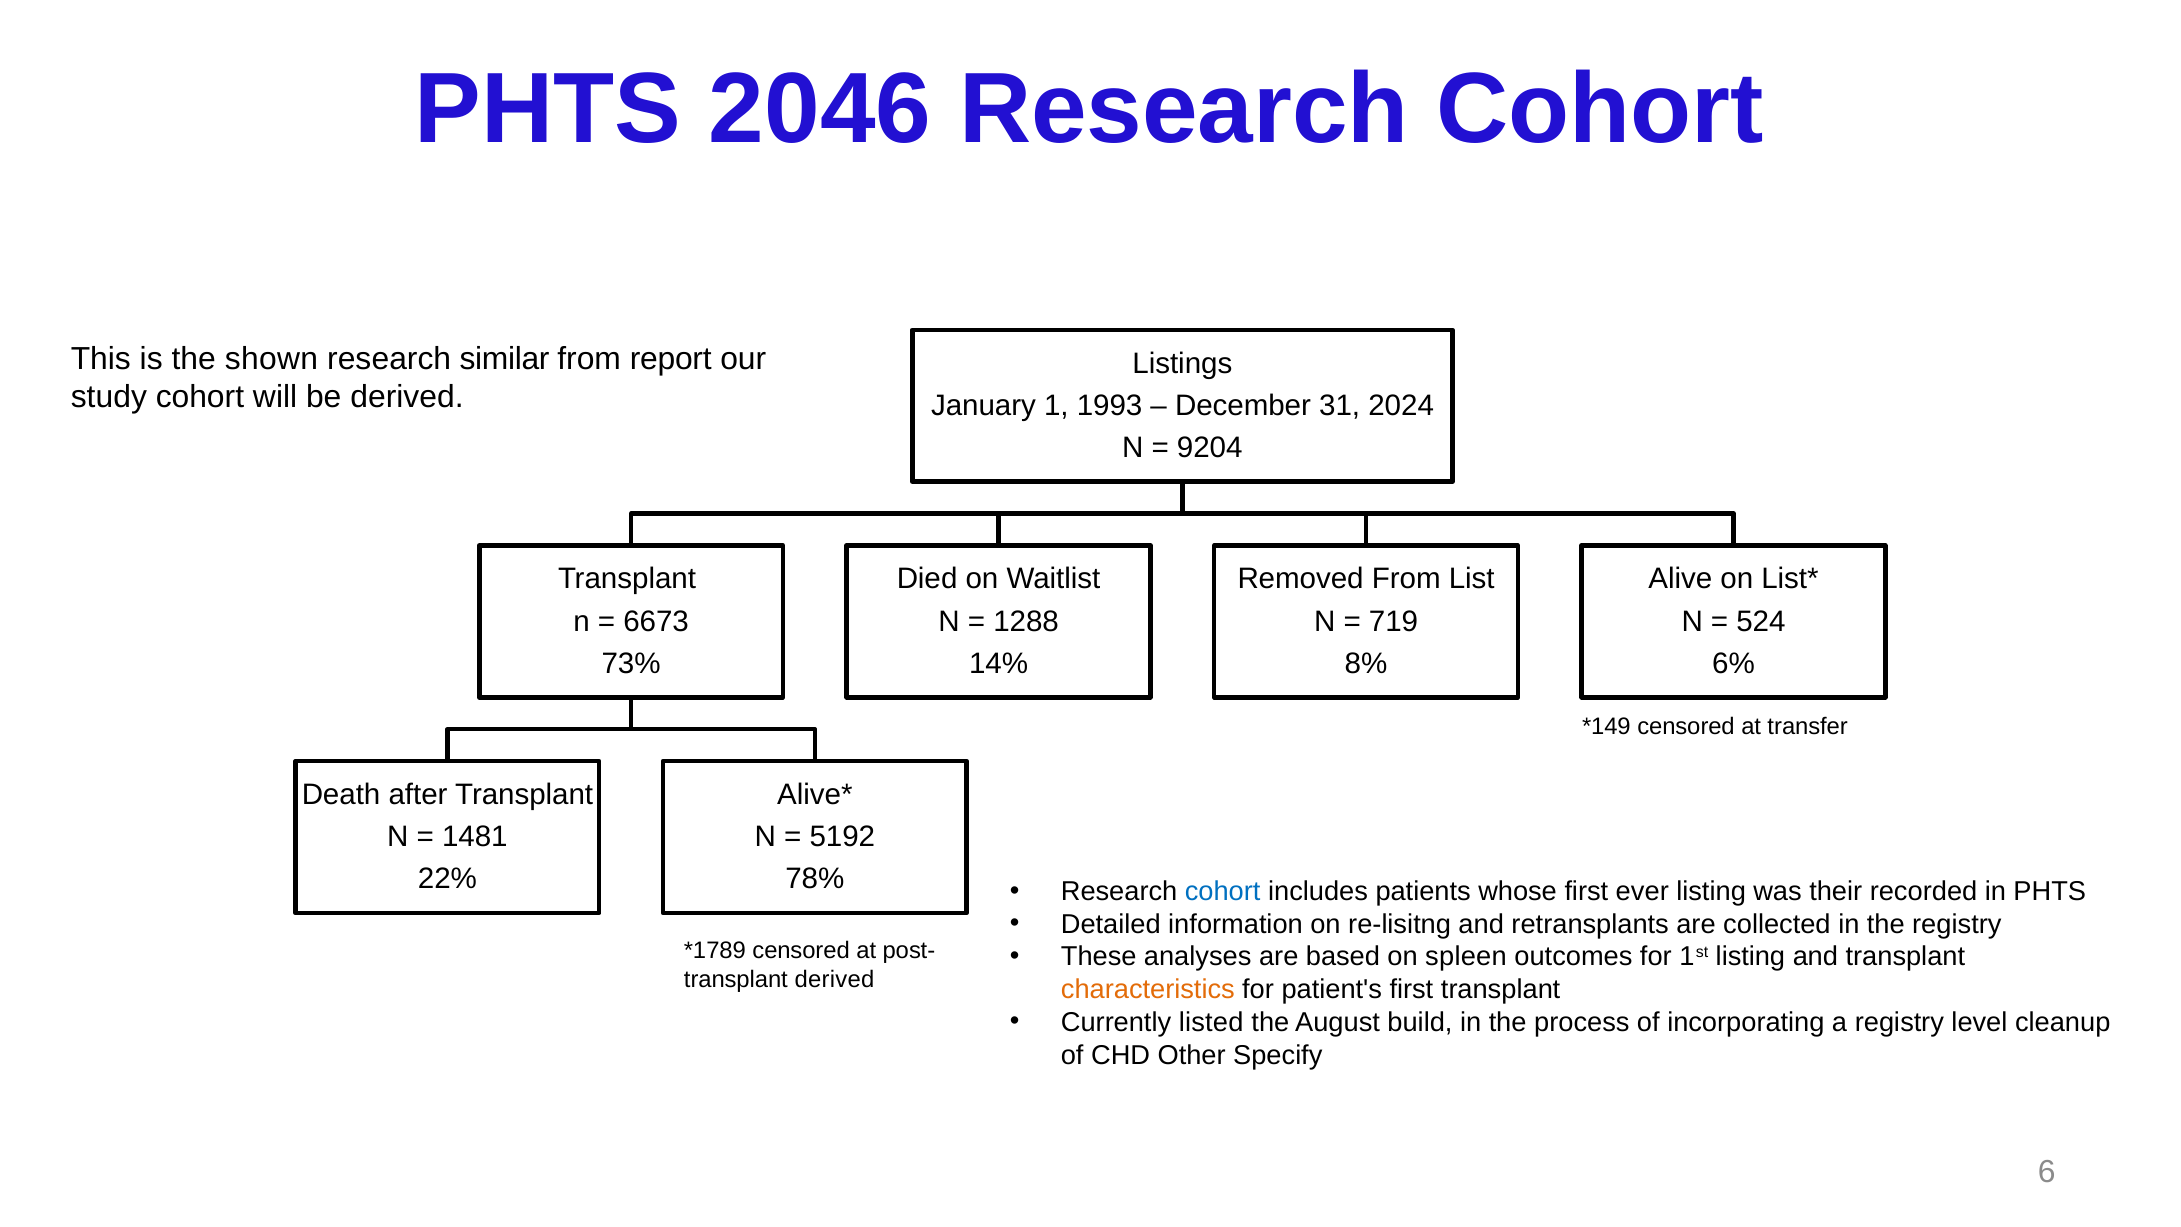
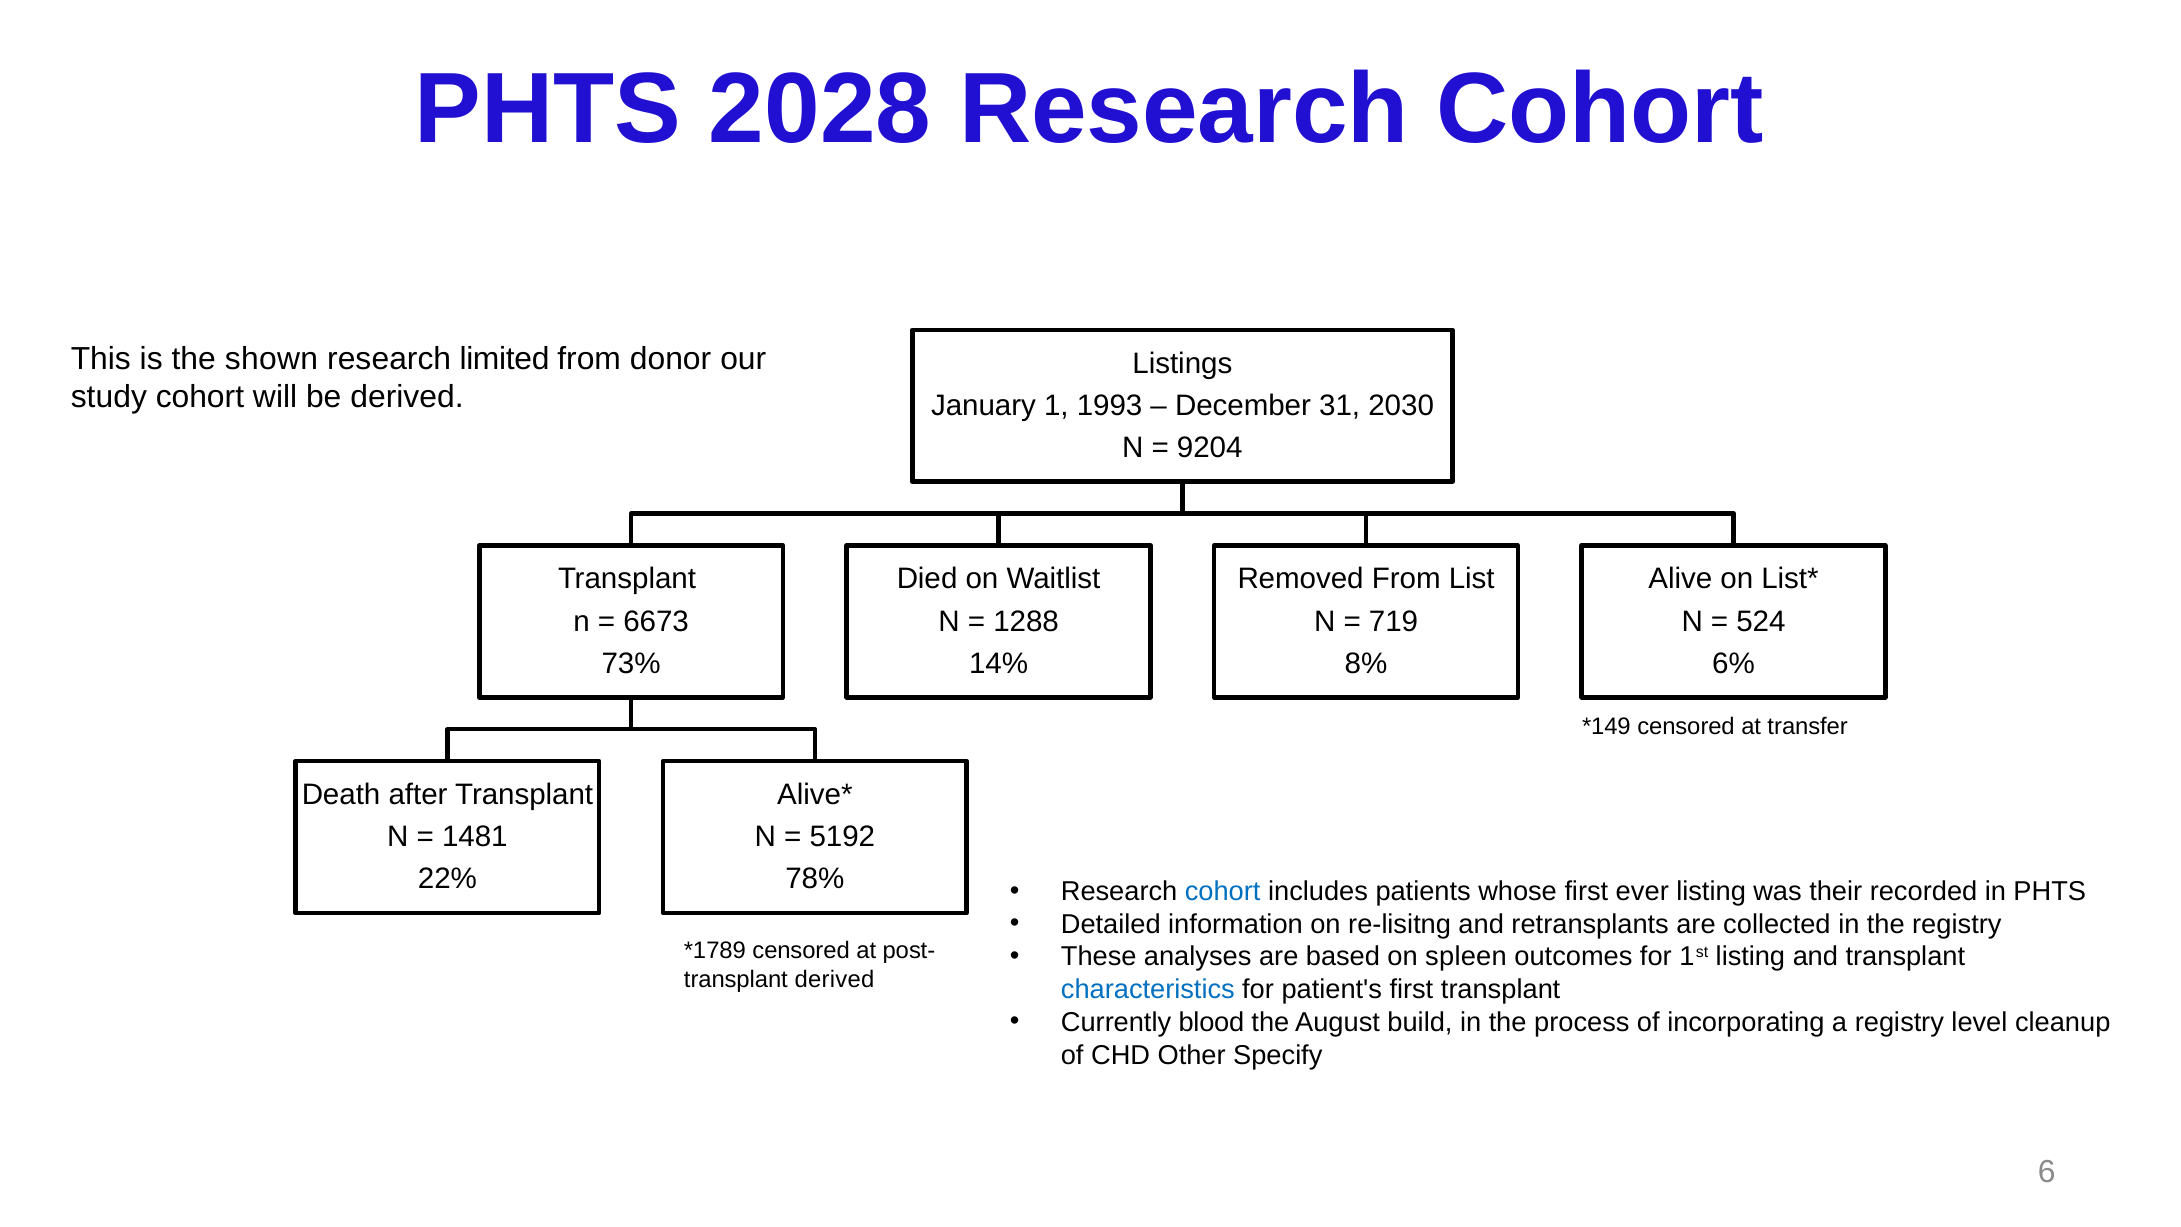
2046: 2046 -> 2028 (820, 109)
similar: similar -> limited (504, 359)
report: report -> donor (671, 359)
2024: 2024 -> 2030 (1401, 406)
characteristics colour: orange -> blue (1148, 990)
listed: listed -> blood (1211, 1022)
